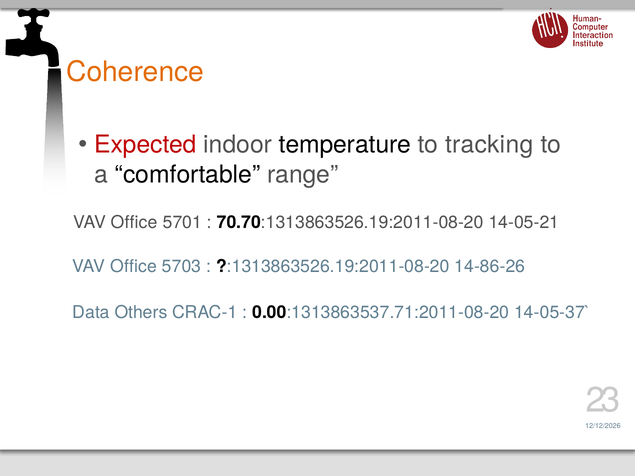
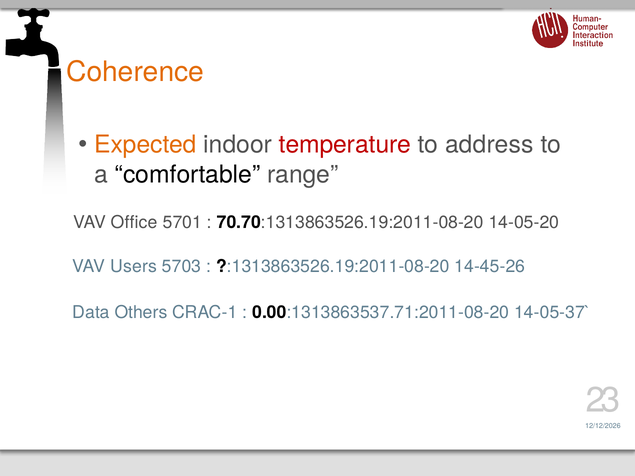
Expected colour: red -> orange (146, 145)
temperature colour: black -> red (345, 145)
tracking: tracking -> address (489, 145)
14-05-21: 14-05-21 -> 14-05-20 (524, 222)
Office: Office -> Users (134, 267)
14-86-26: 14-86-26 -> 14-45-26 (490, 267)
